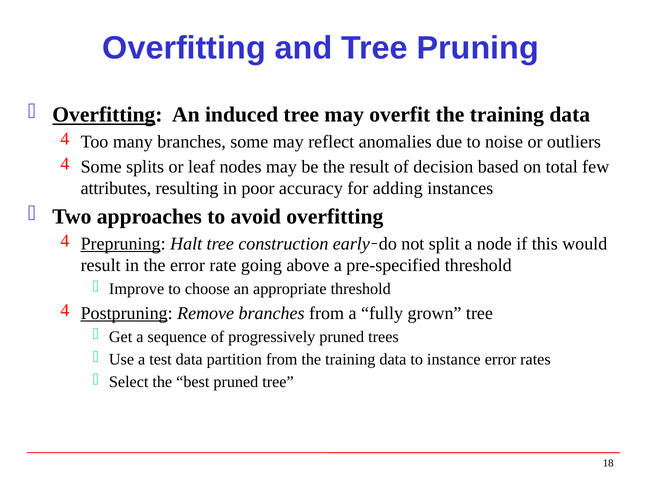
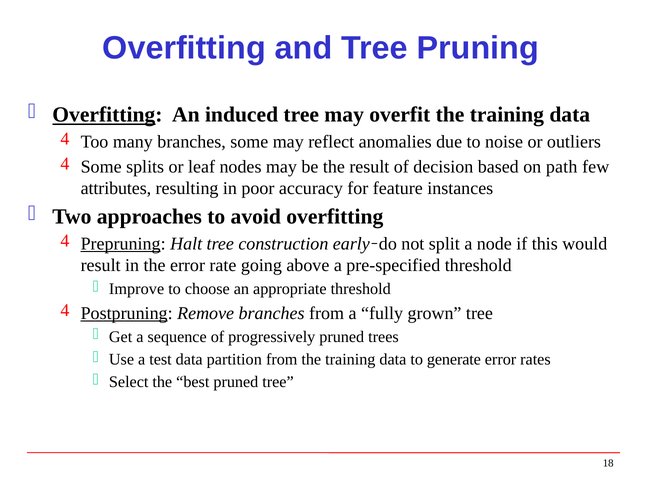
total: total -> path (562, 167)
adding: adding -> feature (398, 189)
instance: instance -> generate (454, 360)
